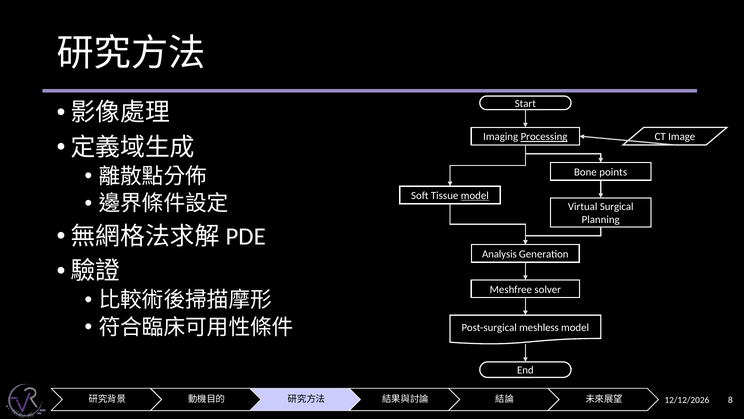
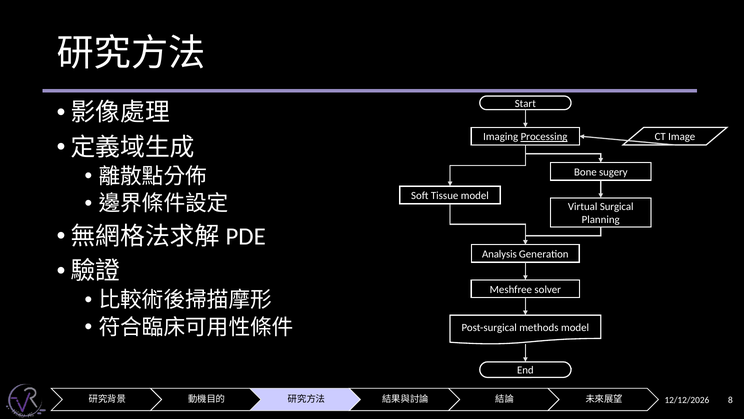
points: points -> sugery (613, 172)
model underline: present -> none (475, 195)
meshless: meshless -> methods (539, 327)
